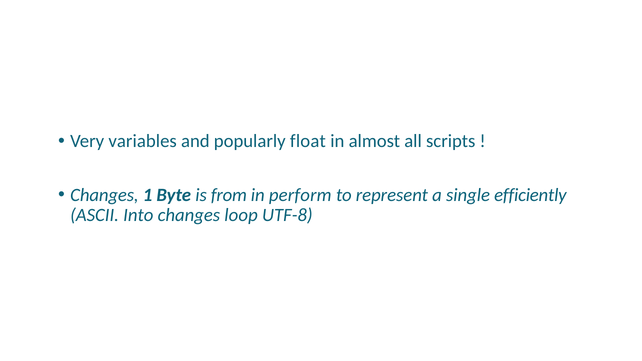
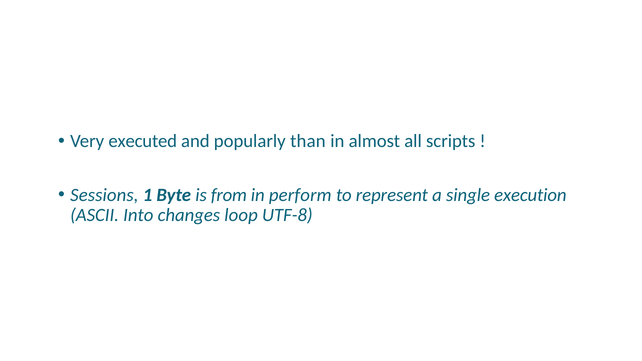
variables: variables -> executed (143, 141)
float: float -> than (308, 141)
Changes: Changes -> Sessions (104, 195)
efficiently: efficiently -> execution (530, 195)
